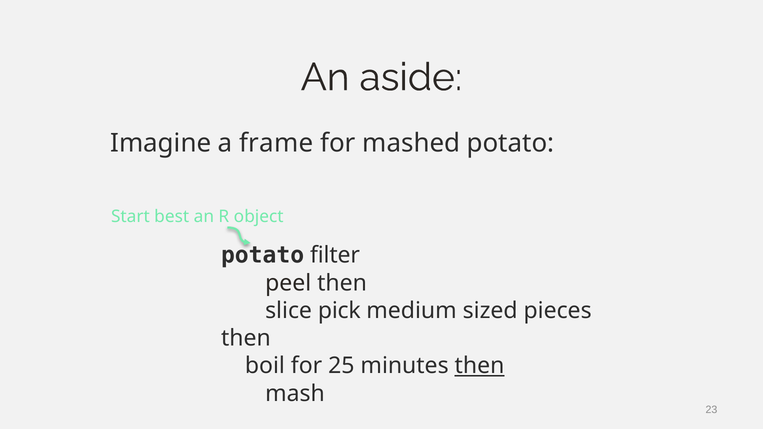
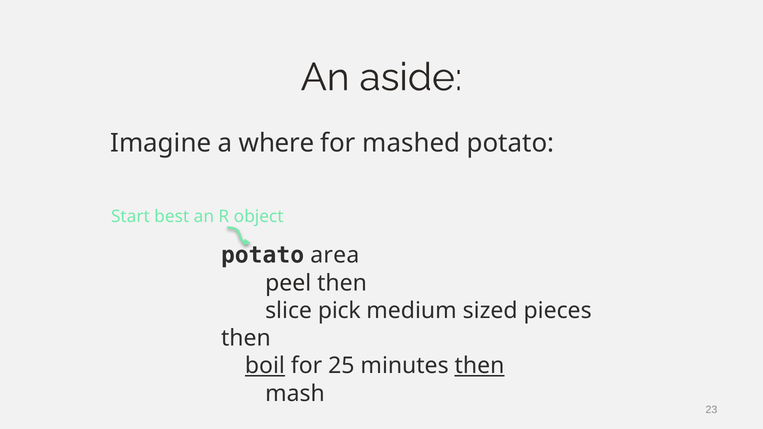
frame: frame -> where (277, 143)
filter: filter -> area (335, 255)
boil underline: none -> present (265, 366)
